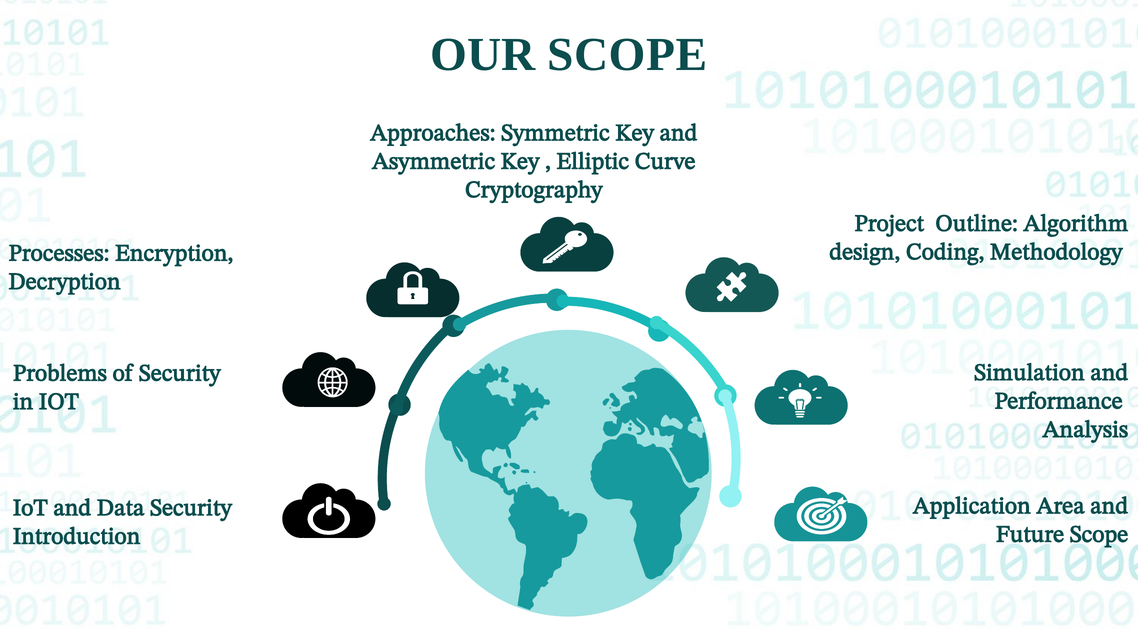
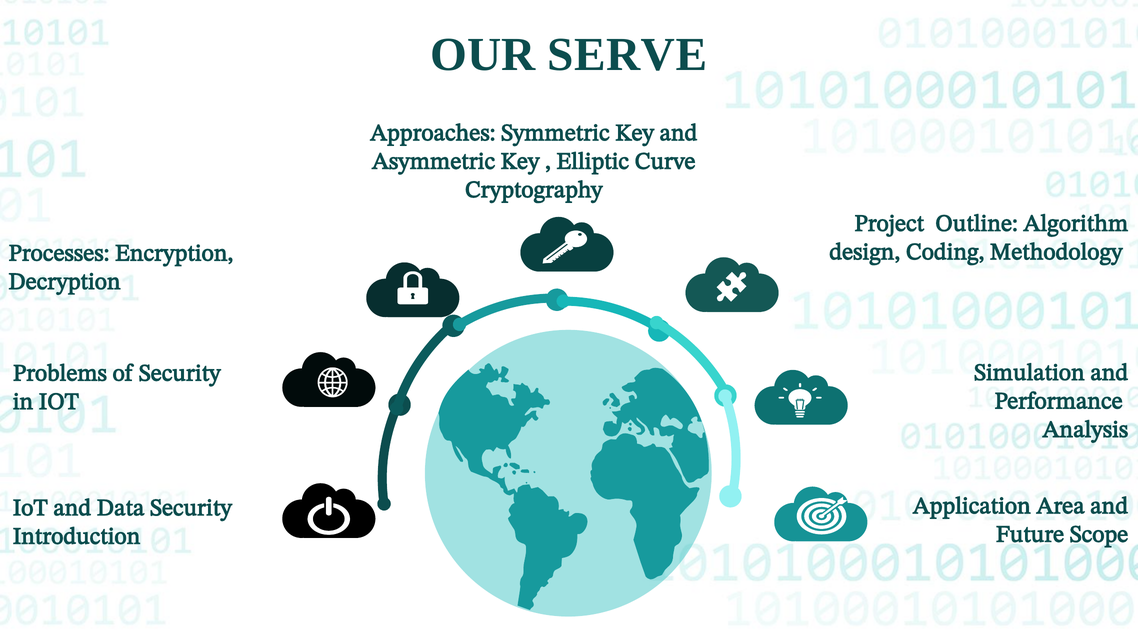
OUR SCOPE: SCOPE -> SERVE (627, 55)
